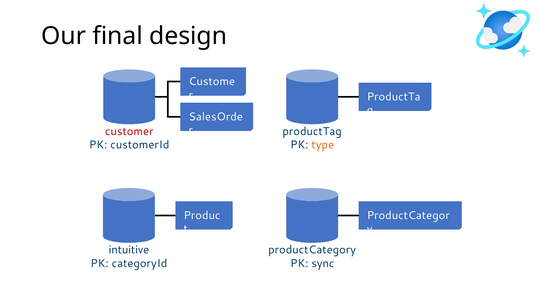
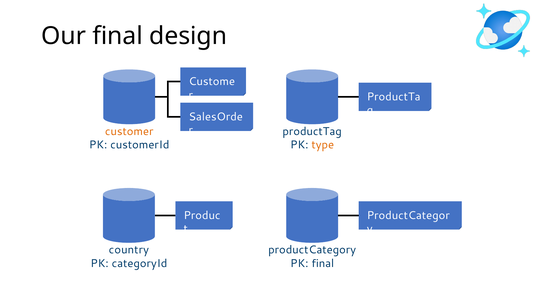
customer colour: red -> orange (129, 131)
intuitive: intuitive -> country (129, 250)
PK sync: sync -> final (323, 263)
